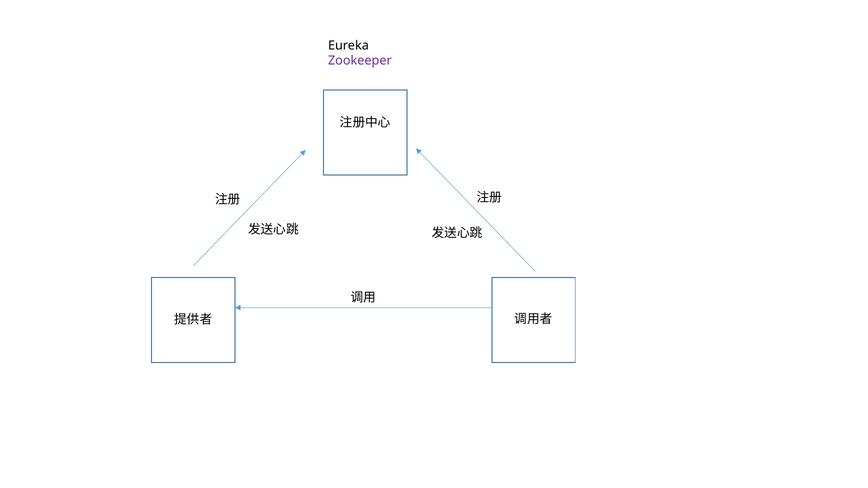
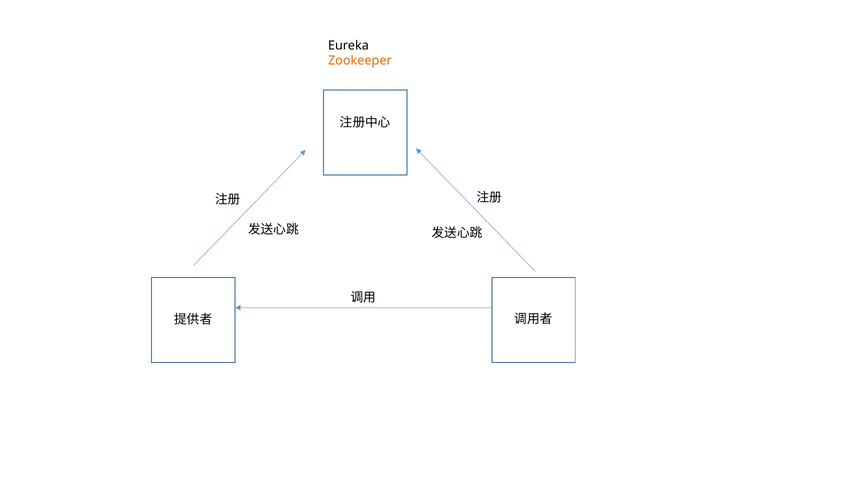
Zookeeper colour: purple -> orange (360, 61)
